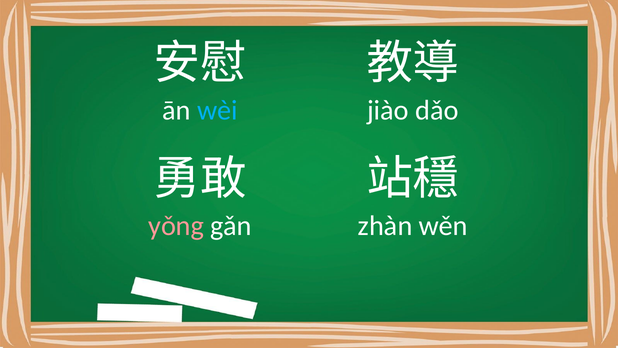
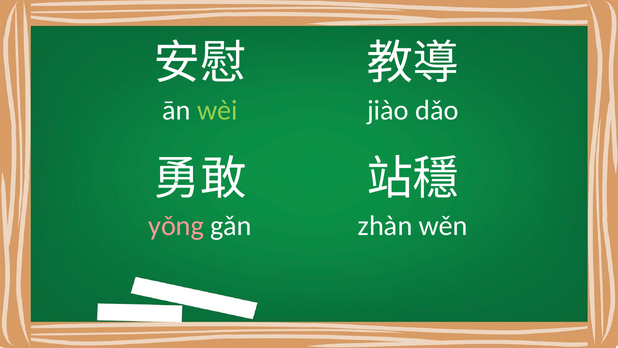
wèi colour: light blue -> light green (217, 110)
